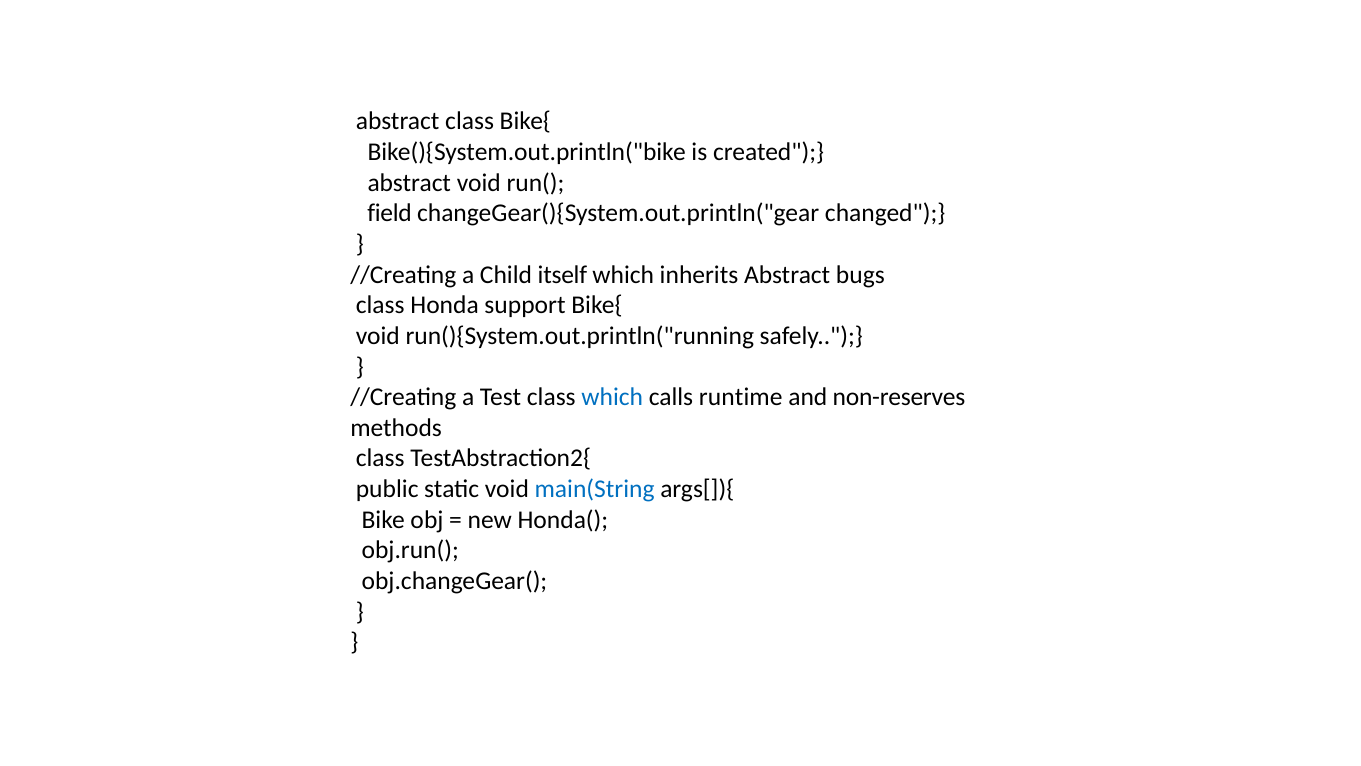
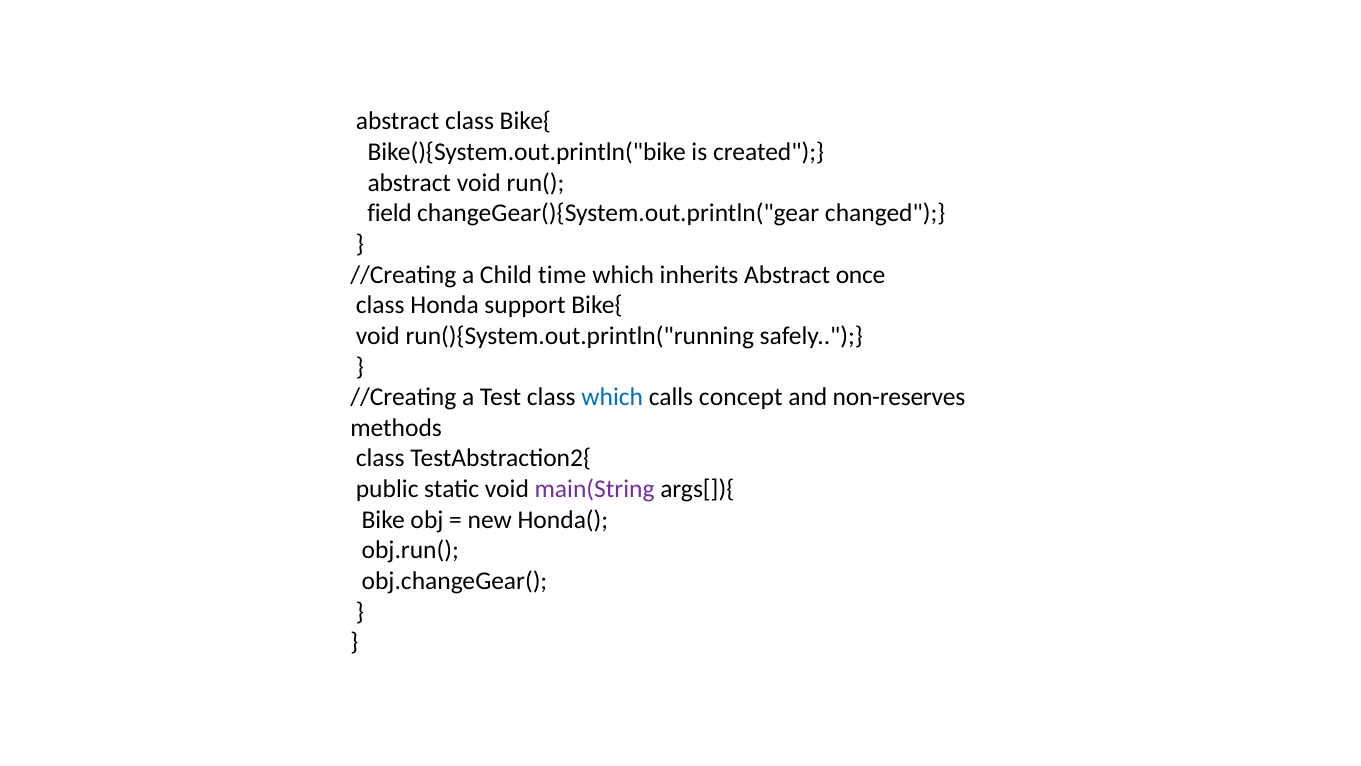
itself: itself -> time (562, 275)
bugs: bugs -> once (861, 275)
runtime: runtime -> concept (741, 397)
main(String colour: blue -> purple (595, 489)
